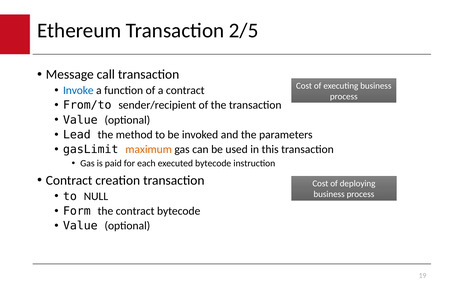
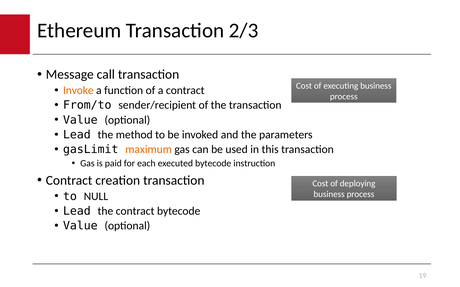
2/5: 2/5 -> 2/3 (244, 31)
Invoke colour: blue -> orange (78, 91)
Form: Form -> Lead (77, 211)
